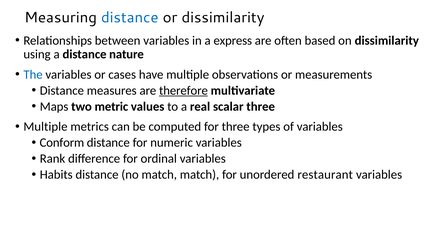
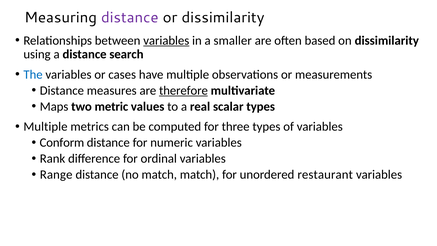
distance colour: blue -> purple (130, 18)
variables underline: none -> present (166, 41)
express: express -> smaller (233, 41)
nature: nature -> search (126, 54)
scalar three: three -> types (261, 106)
Habits: Habits -> Range (56, 175)
